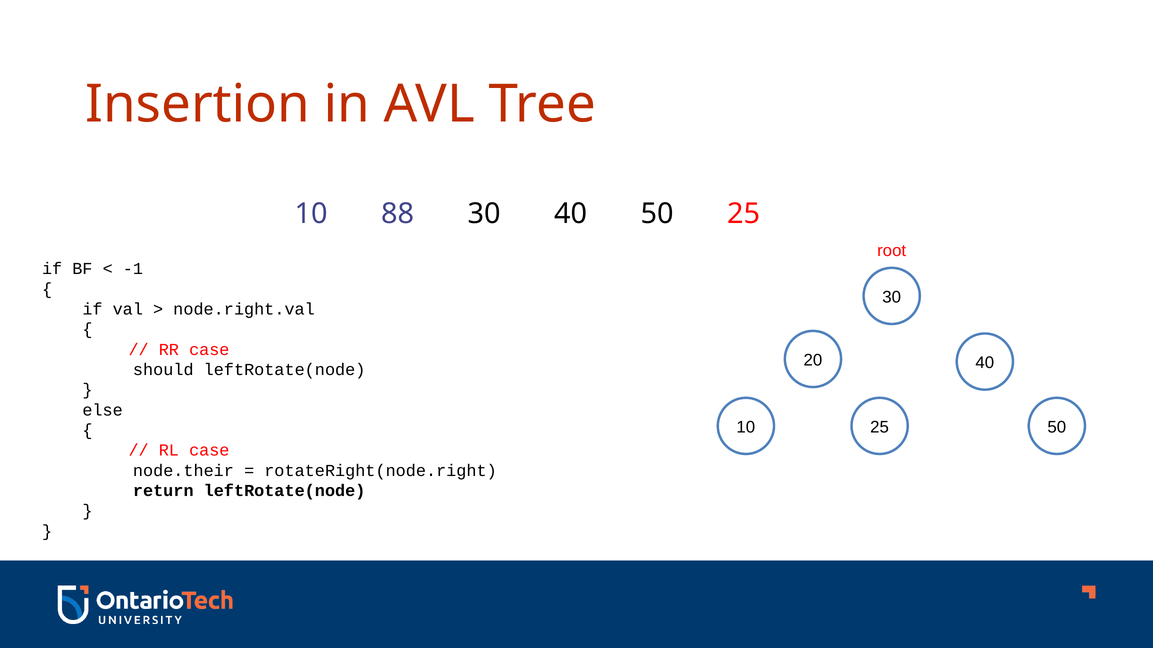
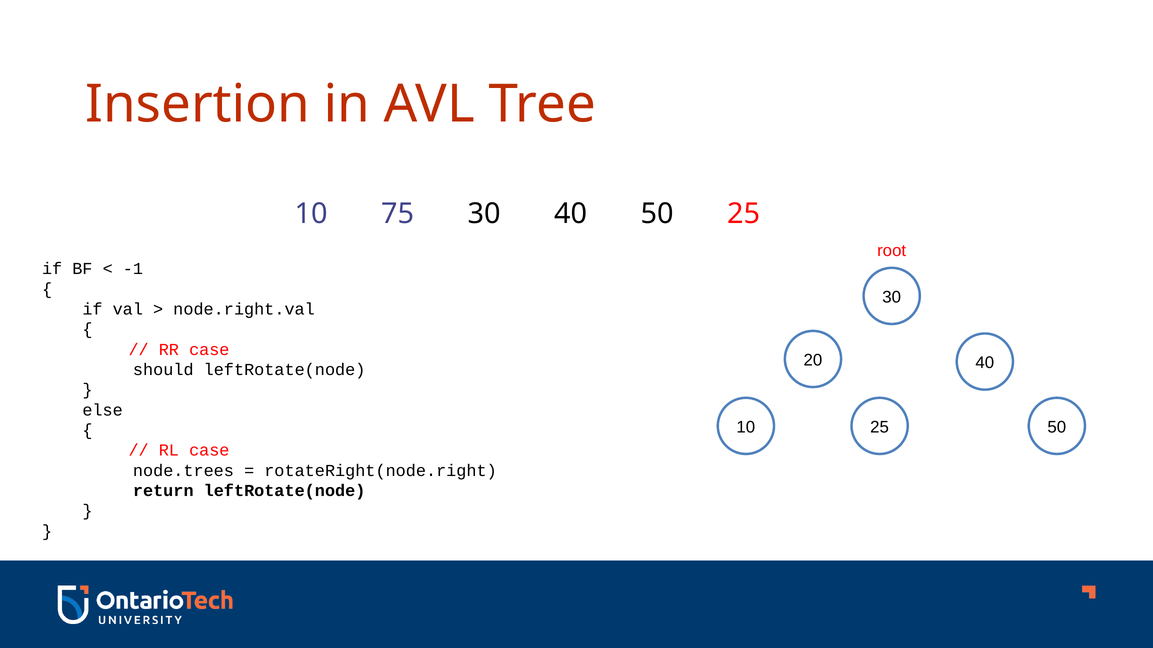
88: 88 -> 75 (398, 214)
node.their: node.their -> node.trees (183, 471)
